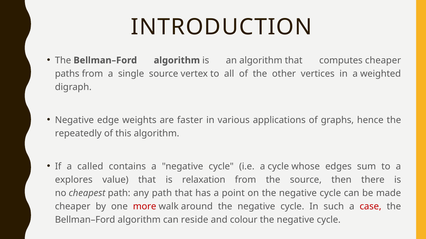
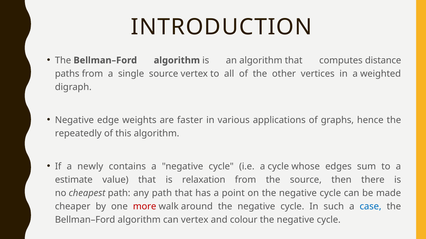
computes cheaper: cheaper -> distance (383, 60)
called: called -> newly (90, 167)
explores: explores -> estimate (74, 180)
case colour: red -> blue (371, 207)
can reside: reside -> vertex (195, 220)
